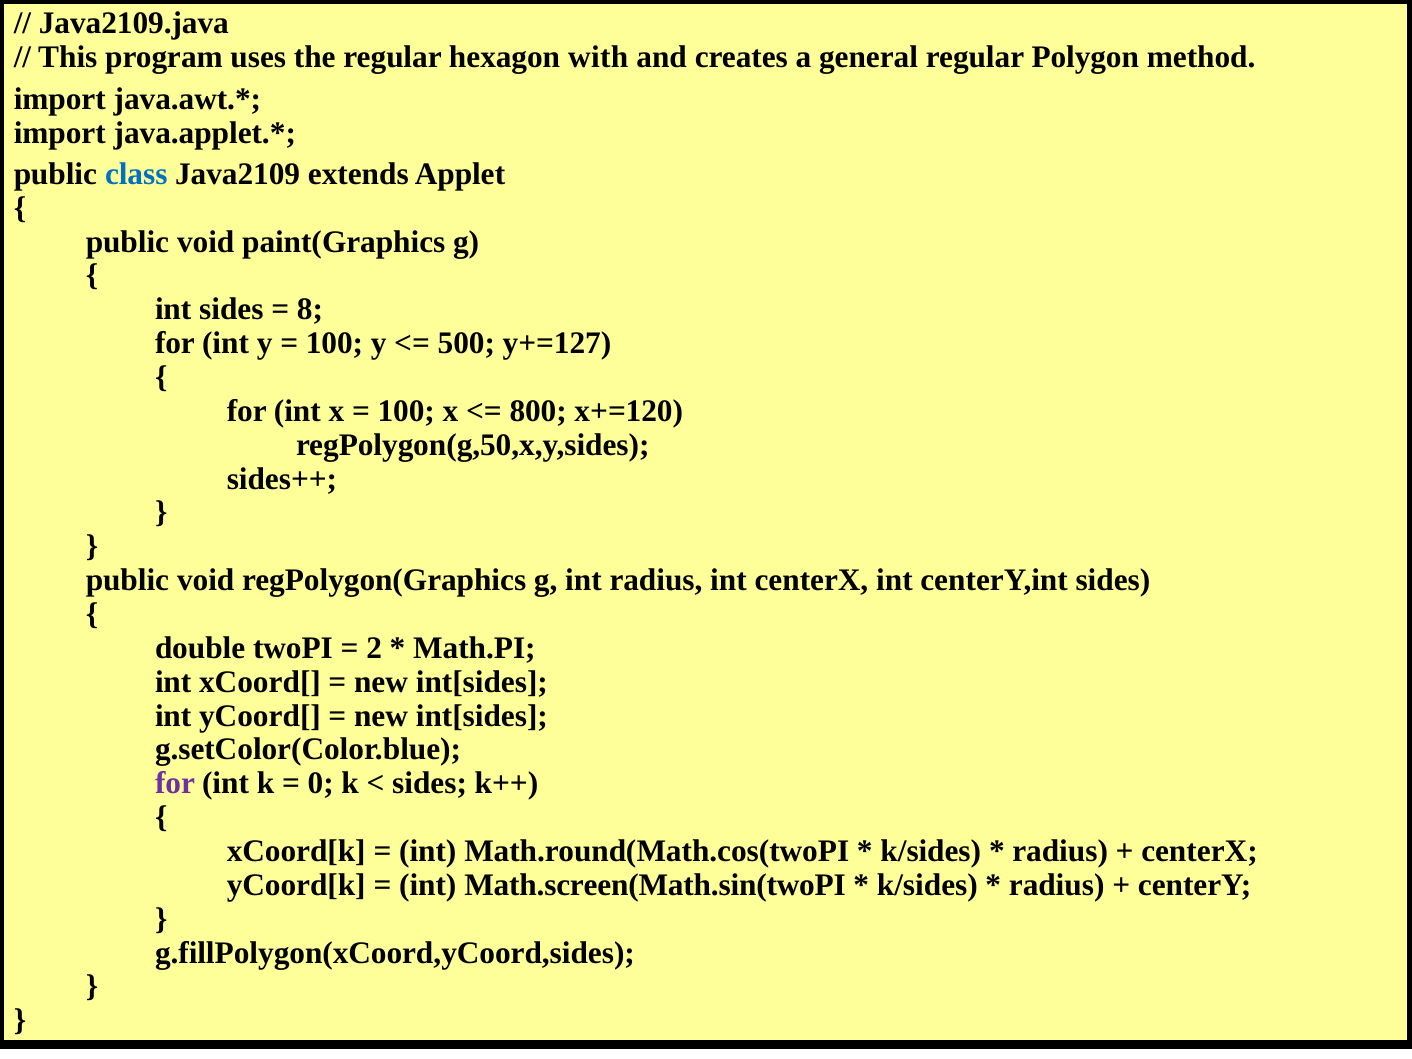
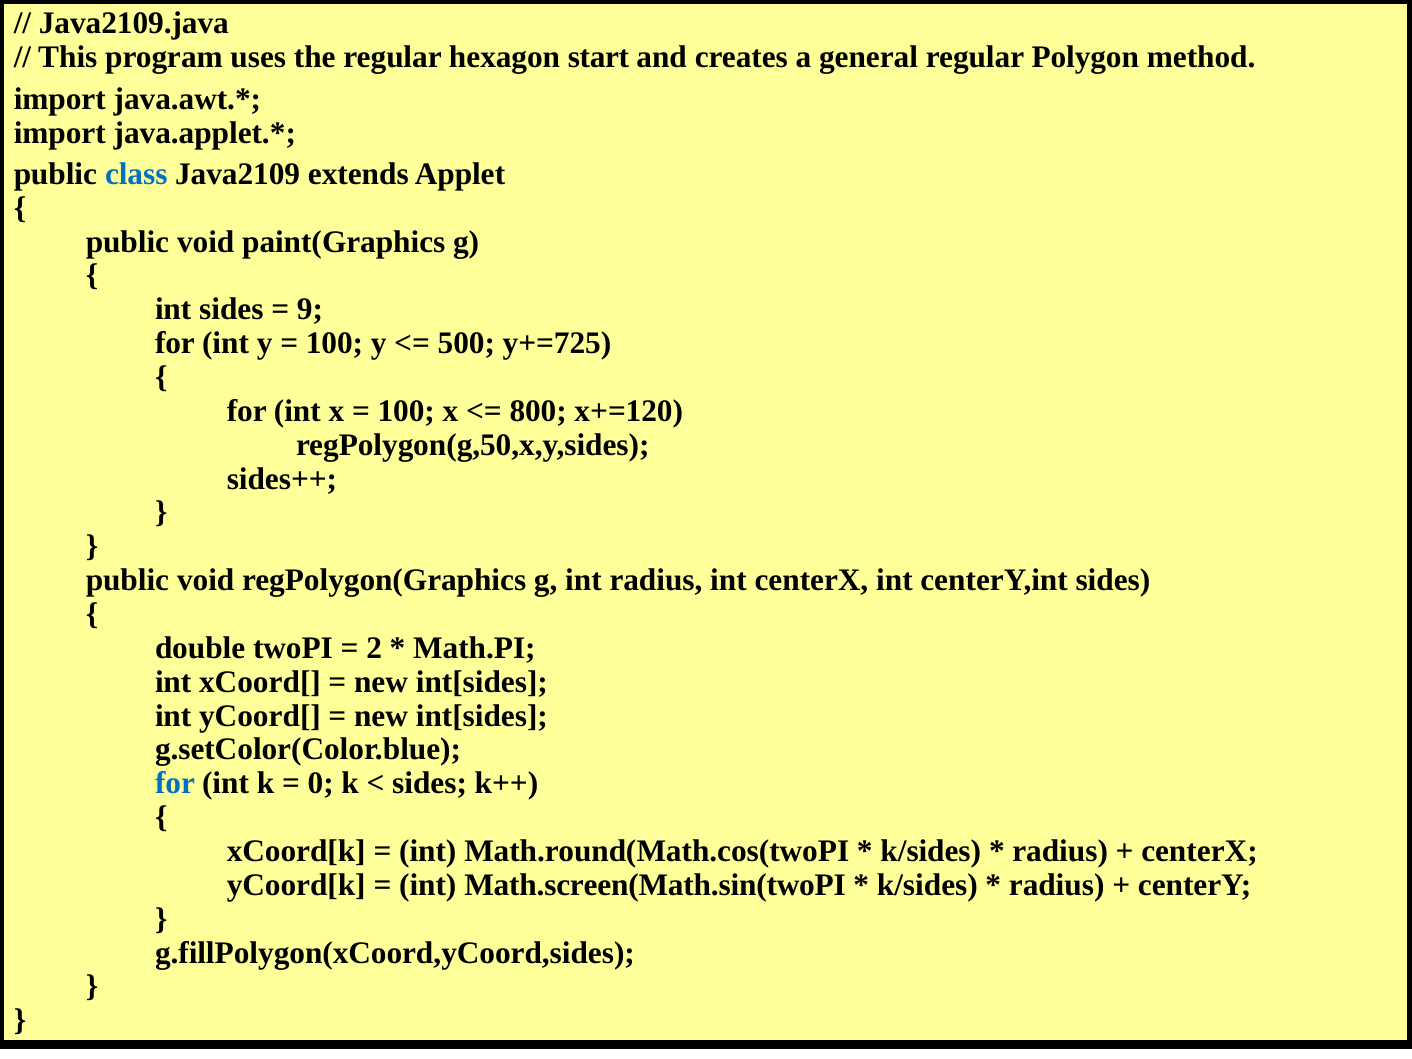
with: with -> start (598, 57)
8: 8 -> 9 (310, 309)
y+=127: y+=127 -> y+=725 (557, 343)
for colour: purple -> blue (175, 783)
